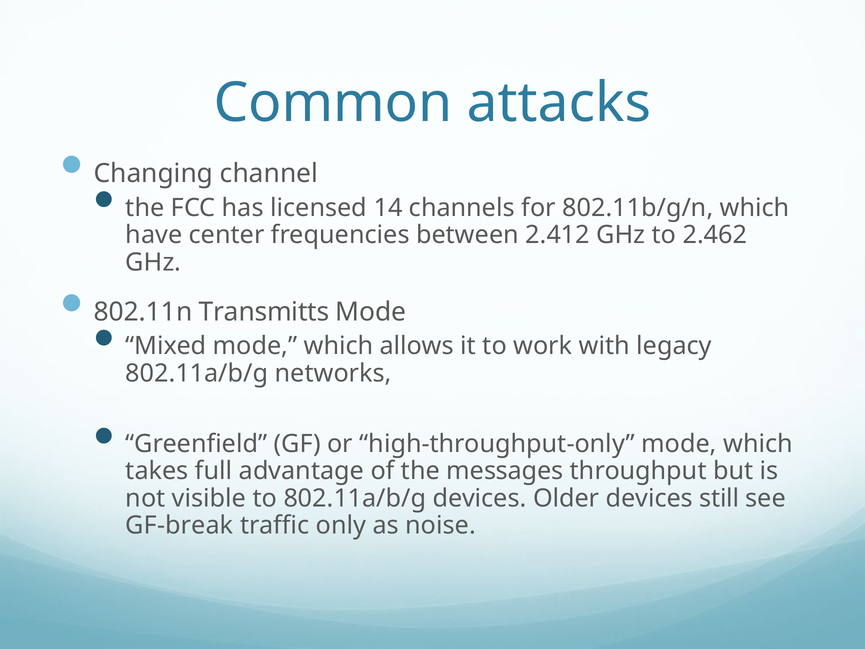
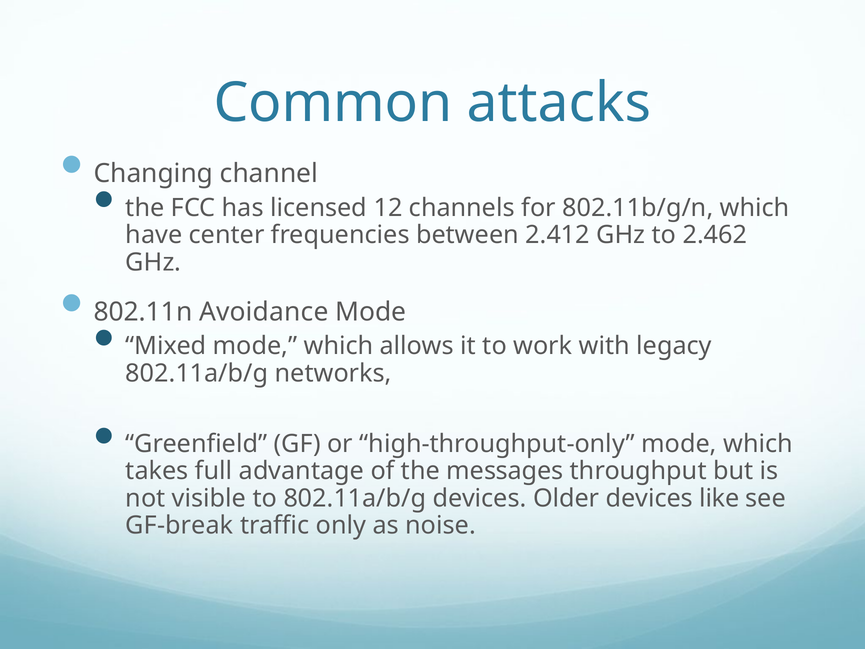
14: 14 -> 12 (388, 208)
Transmitts: Transmitts -> Avoidance (264, 312)
still: still -> like (719, 498)
